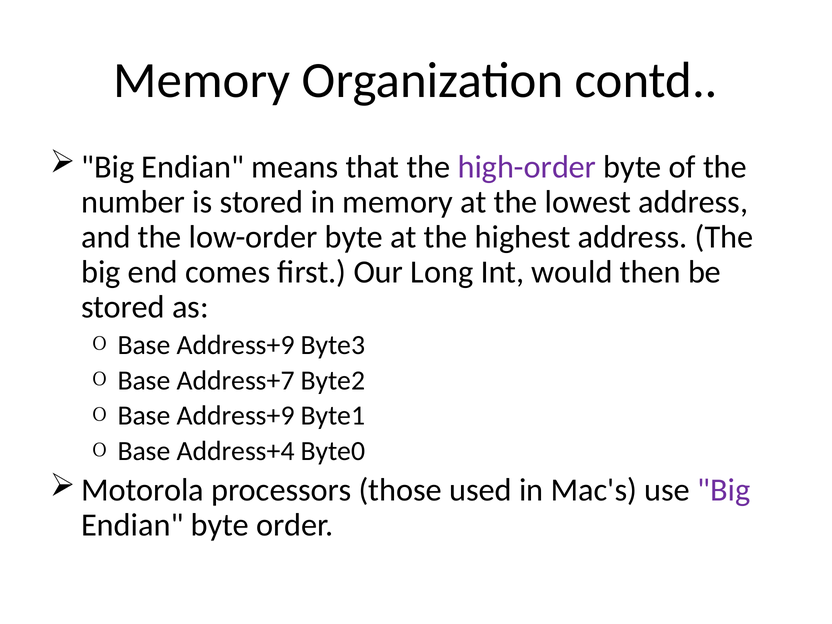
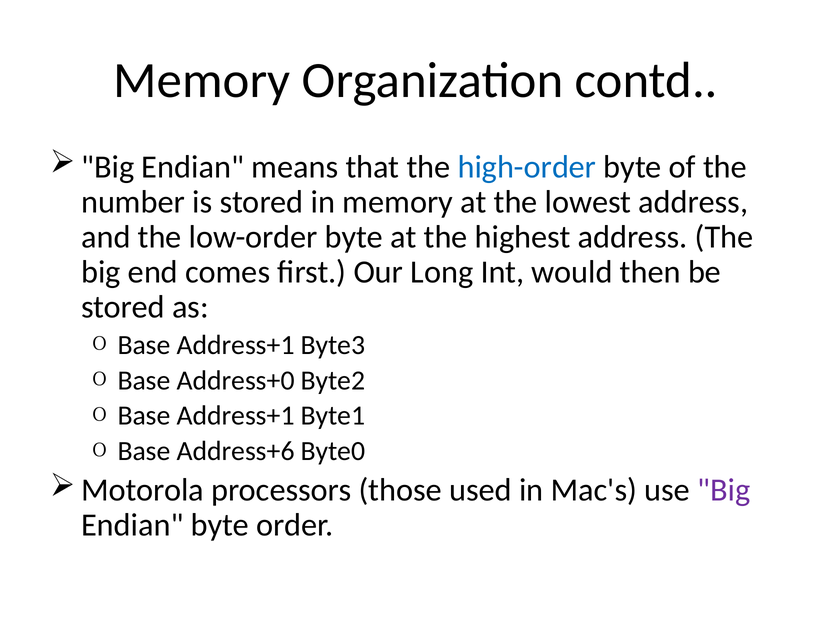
high-order colour: purple -> blue (527, 167)
Address+9: Address+9 -> Address+1 (236, 345)
Address+7: Address+7 -> Address+0 (236, 380)
Address+9: Address+9 -> Address+1 (236, 416)
Address+4: Address+4 -> Address+6 (236, 451)
